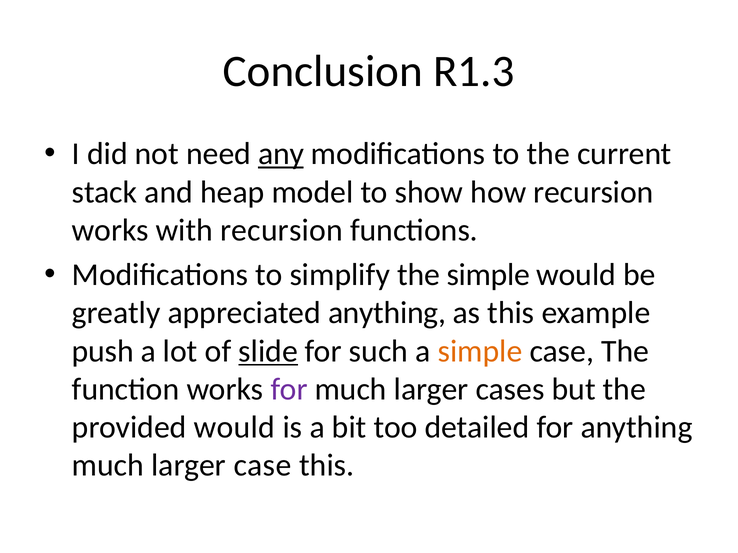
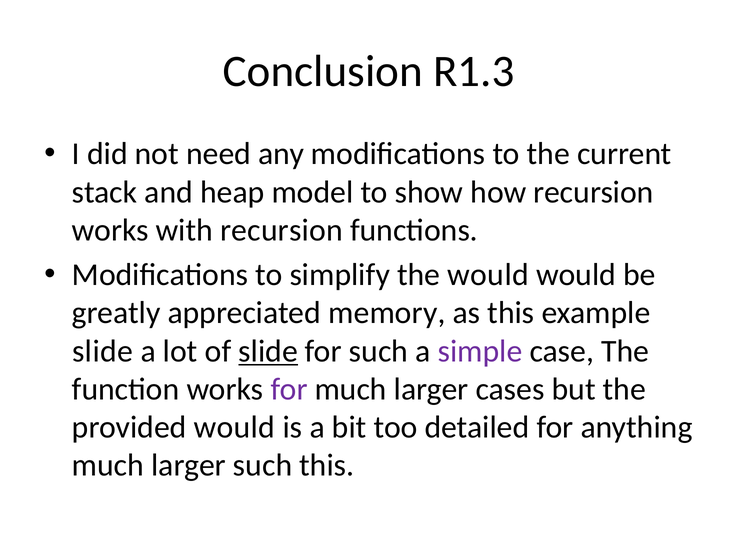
any underline: present -> none (281, 154)
the simple: simple -> would (488, 275)
appreciated anything: anything -> memory (387, 313)
push: push -> slide (103, 351)
simple colour: orange -> purple (480, 351)
larger case: case -> such (263, 466)
